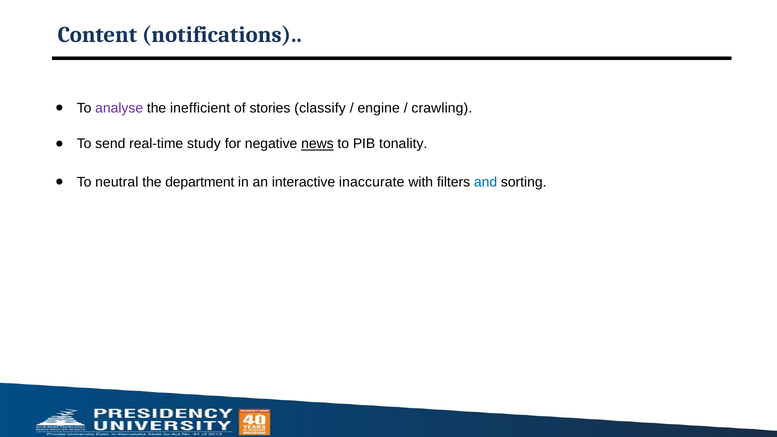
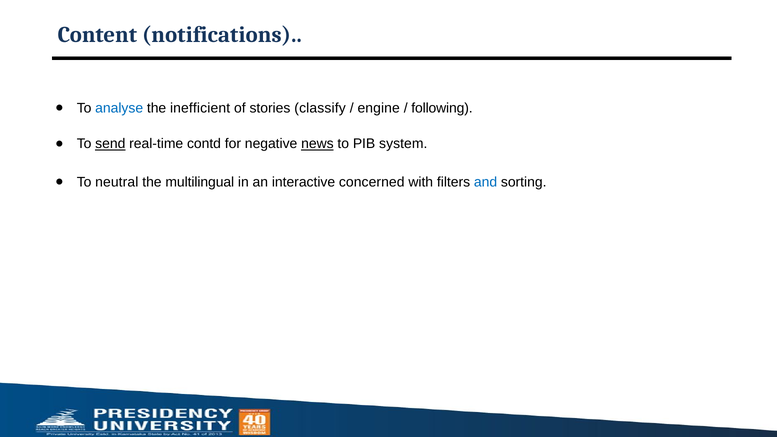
analyse colour: purple -> blue (119, 108)
crawling: crawling -> following (442, 108)
send underline: none -> present (110, 144)
study: study -> contd (204, 144)
tonality: tonality -> system (403, 144)
department: department -> multilingual (200, 182)
inaccurate: inaccurate -> concerned (372, 182)
